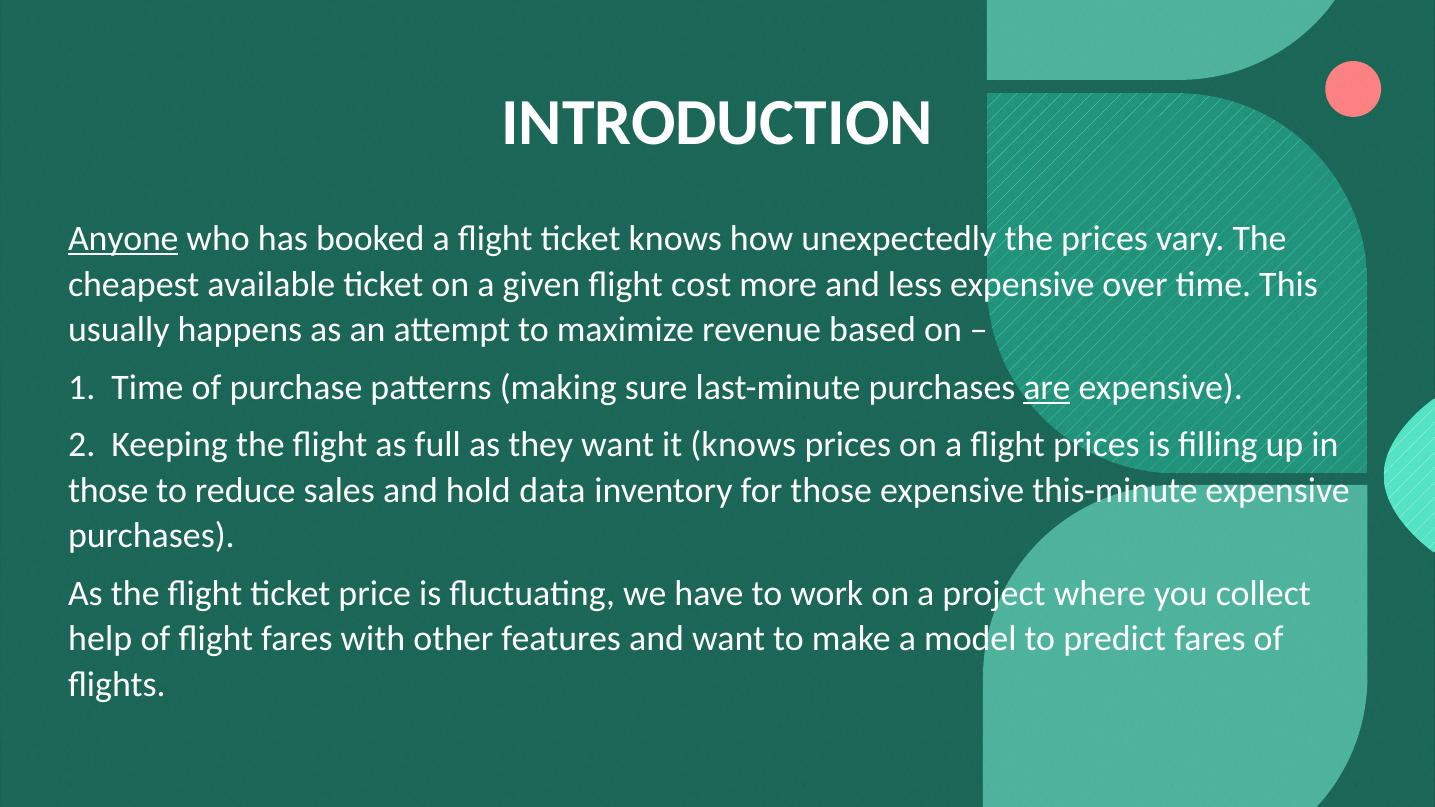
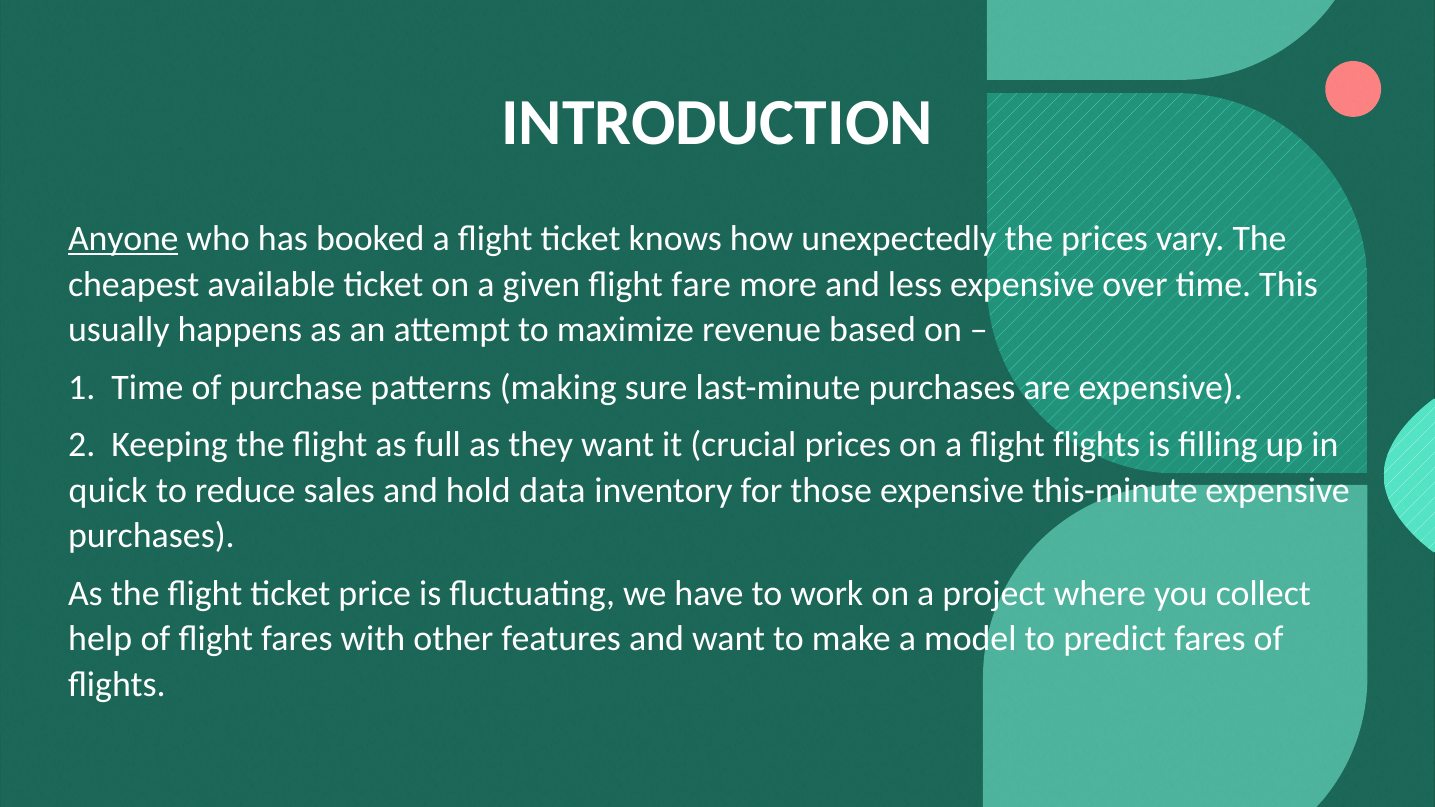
cost: cost -> fare (701, 284)
are underline: present -> none (1047, 387)
it knows: knows -> crucial (743, 445)
flight prices: prices -> flights (1097, 445)
those: those -> quick (108, 491)
